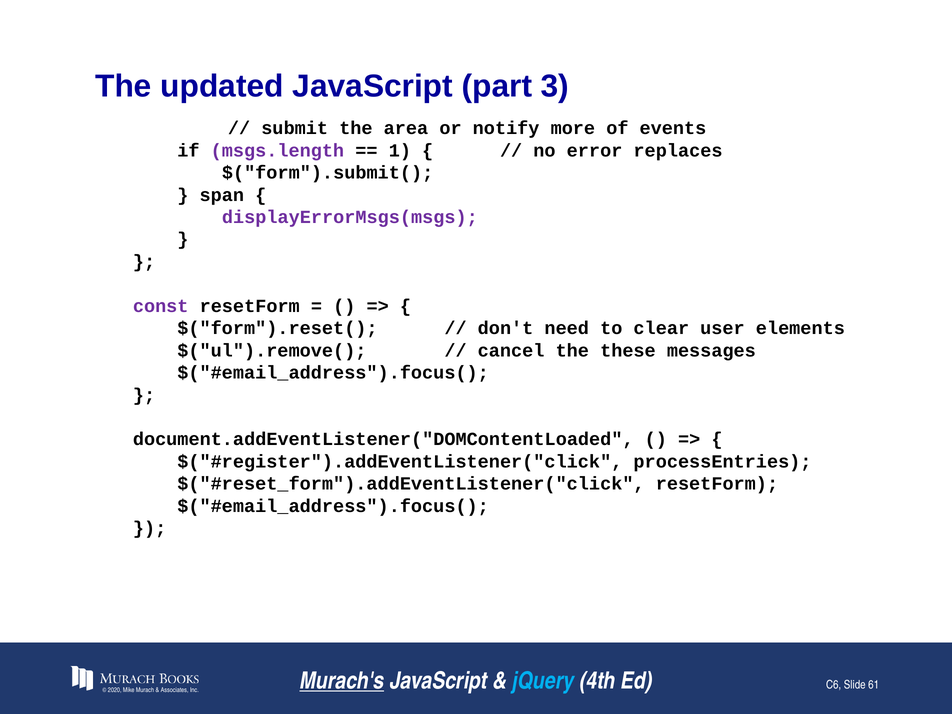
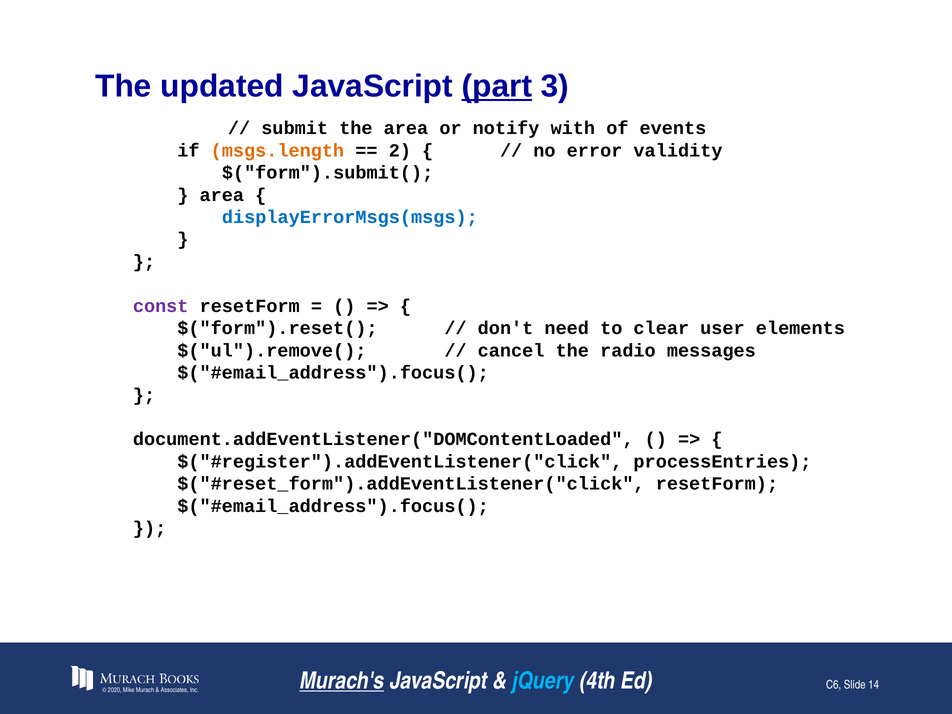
part underline: none -> present (497, 86)
more: more -> with (573, 128)
msgs.length colour: purple -> orange (277, 150)
1: 1 -> 2 (400, 150)
replaces: replaces -> validity (678, 150)
span: span -> area (222, 195)
displayErrorMsgs(msgs colour: purple -> blue (350, 217)
these: these -> radio (628, 350)
61: 61 -> 14 (874, 685)
